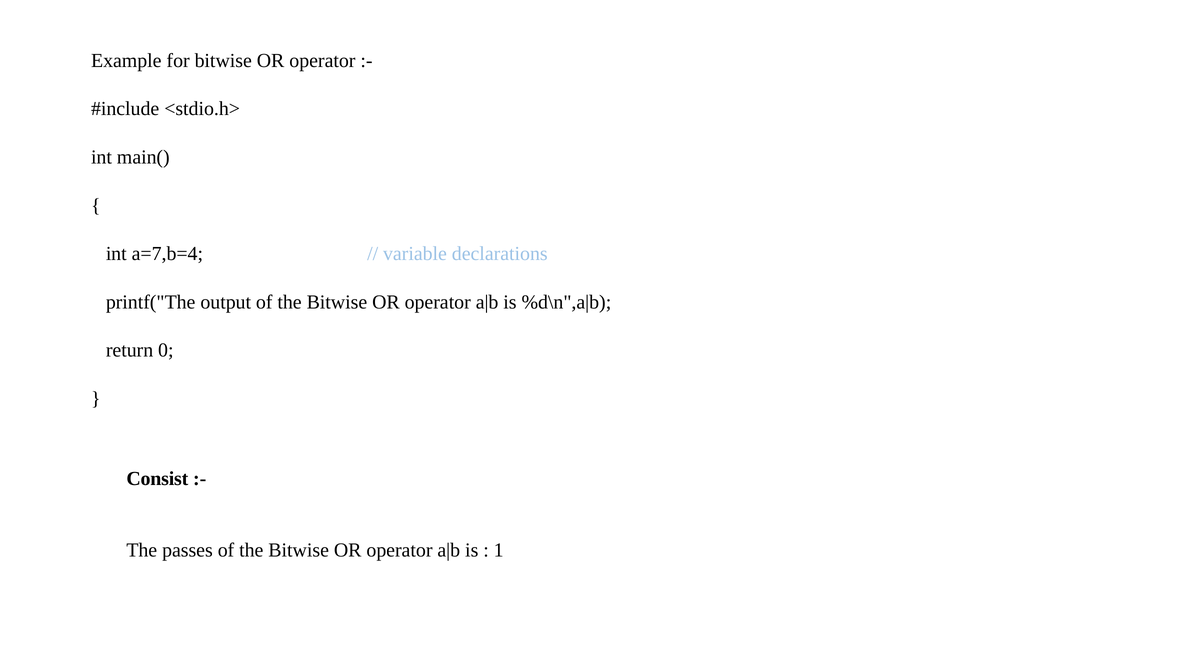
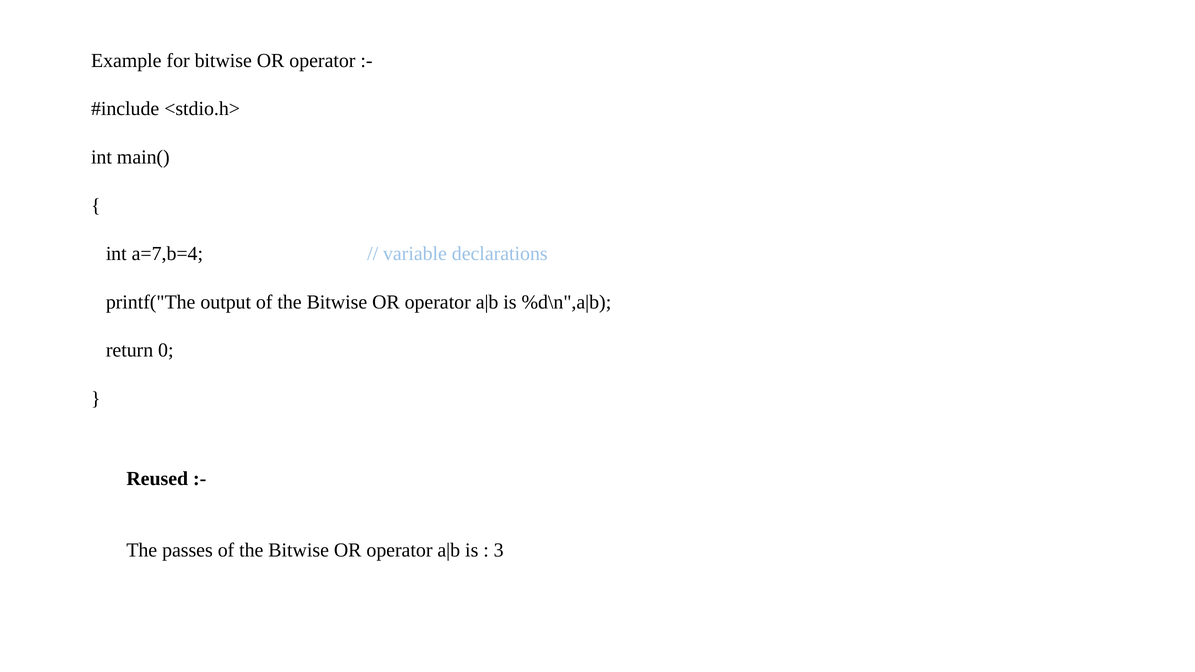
Consist: Consist -> Reused (157, 479)
1: 1 -> 3 (499, 550)
